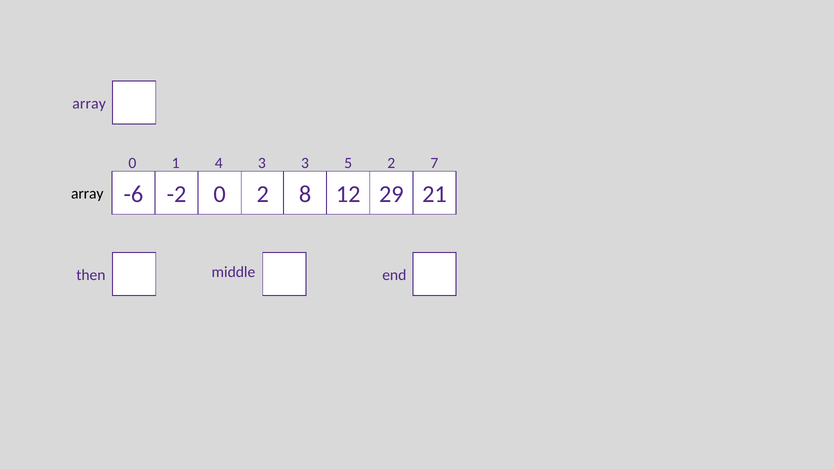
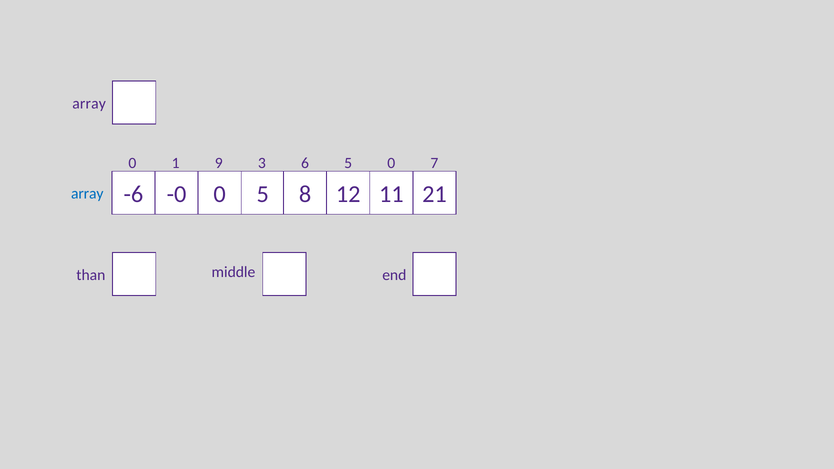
4: 4 -> 9 (219, 163)
3 3: 3 -> 6 (305, 163)
5 2: 2 -> 0 (391, 163)
-2: -2 -> -0 (177, 195)
0 2: 2 -> 5 (263, 195)
29: 29 -> 11 (391, 195)
array colour: black -> blue (87, 194)
then: then -> than (91, 275)
